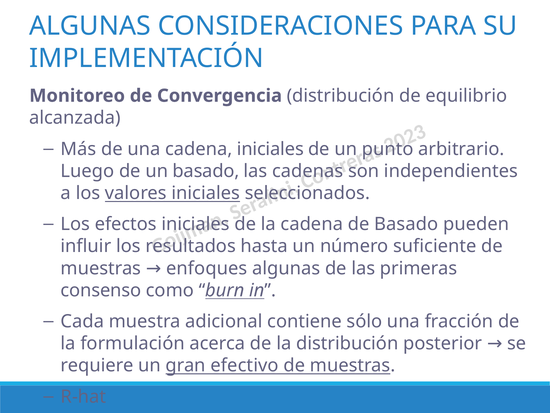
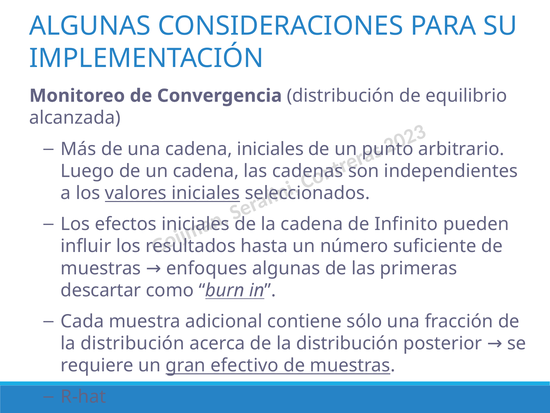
un basado: basado -> cadena (206, 171)
de Basado: Basado -> Infinito (406, 224)
consenso: consenso -> descartar (101, 290)
formulación: formulación -> distribución (132, 343)
